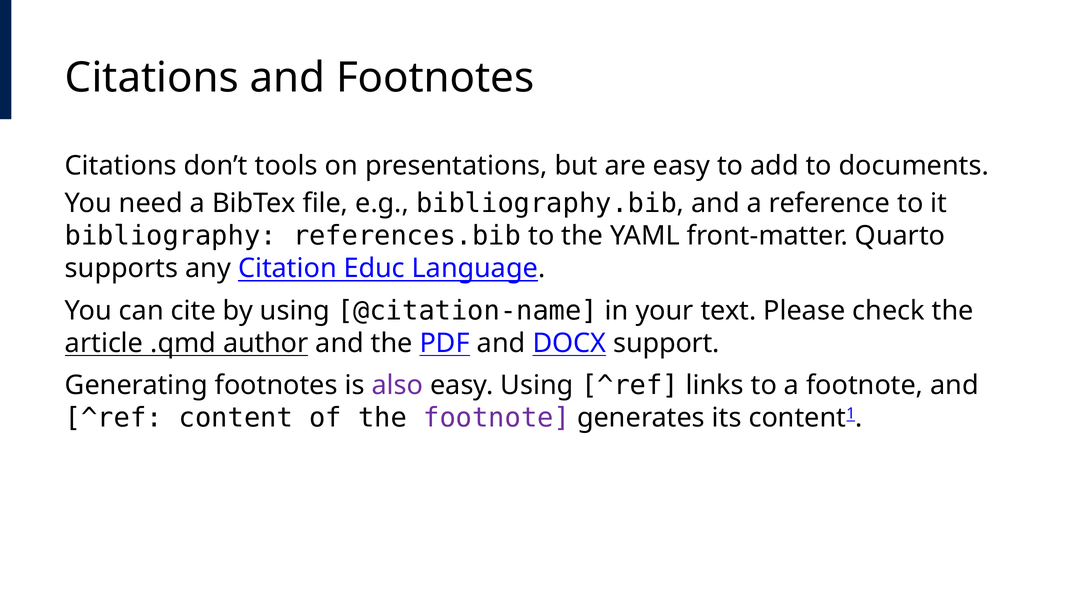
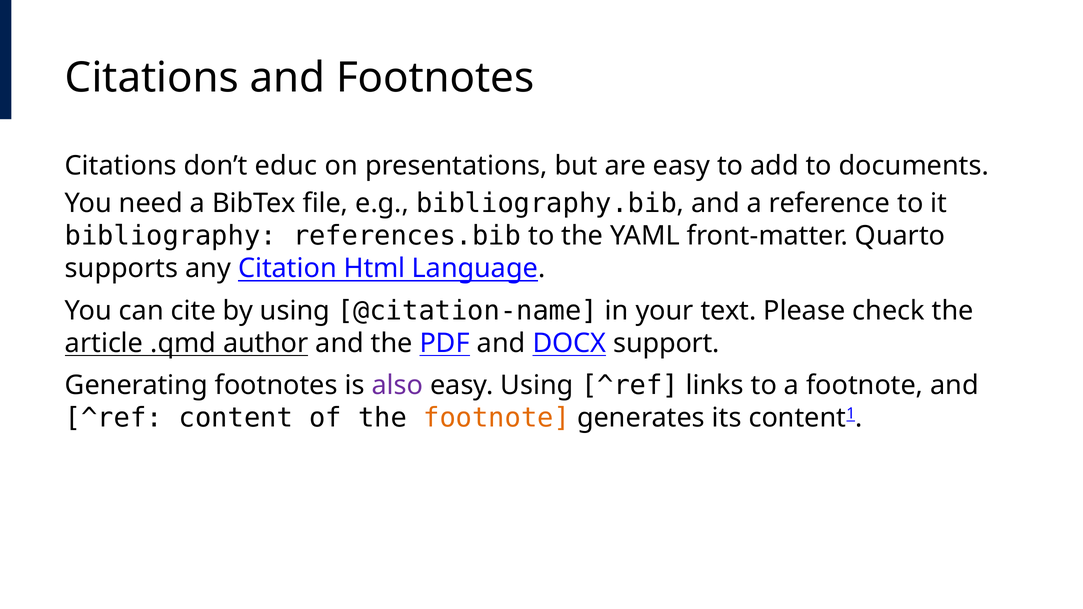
tools: tools -> educ (286, 166)
Educ: Educ -> Html (374, 269)
footnote colour: purple -> orange (497, 418)
